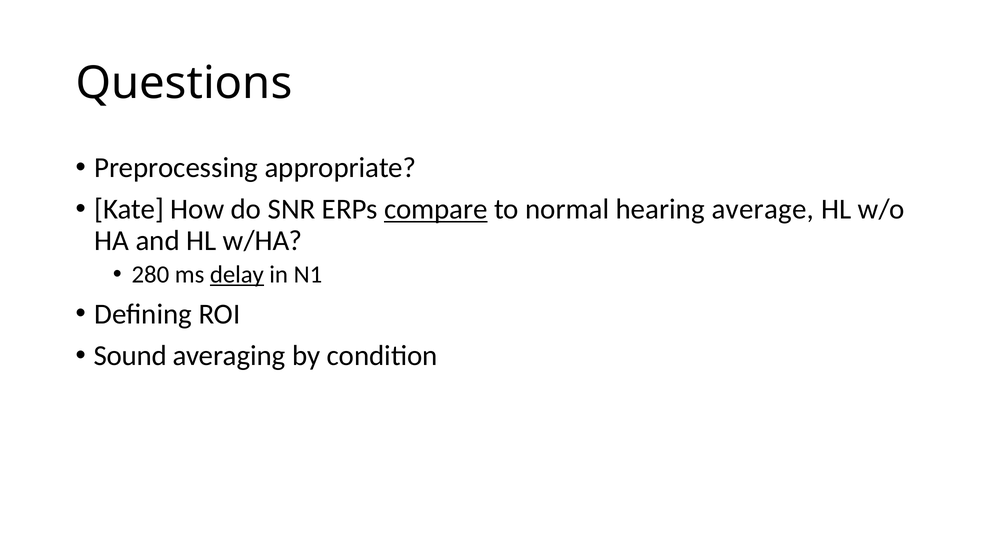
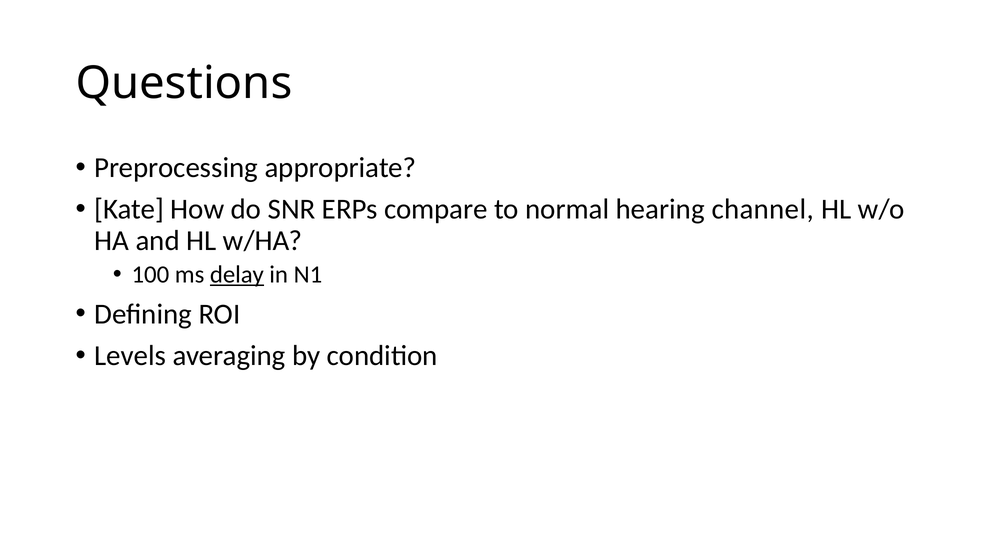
compare underline: present -> none (436, 210)
average: average -> channel (763, 210)
280: 280 -> 100 (150, 275)
Sound: Sound -> Levels (130, 356)
